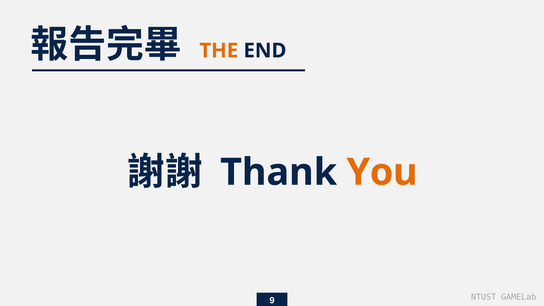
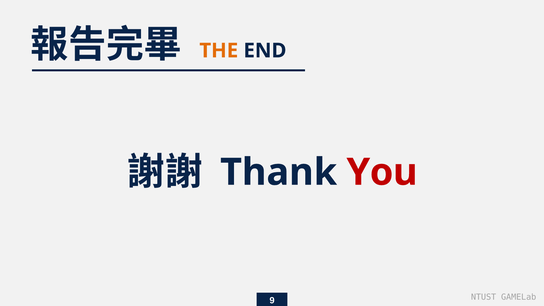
You colour: orange -> red (382, 172)
